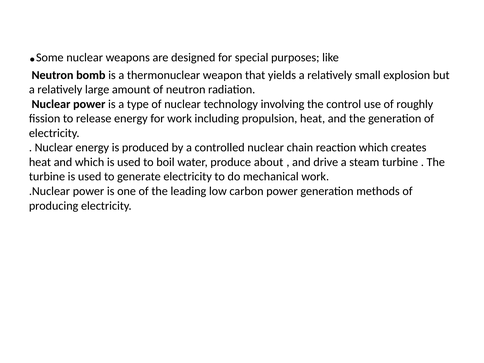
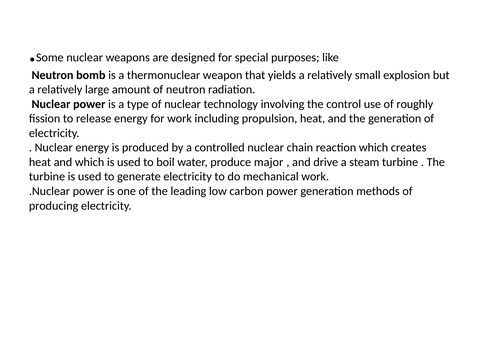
about: about -> major (269, 162)
